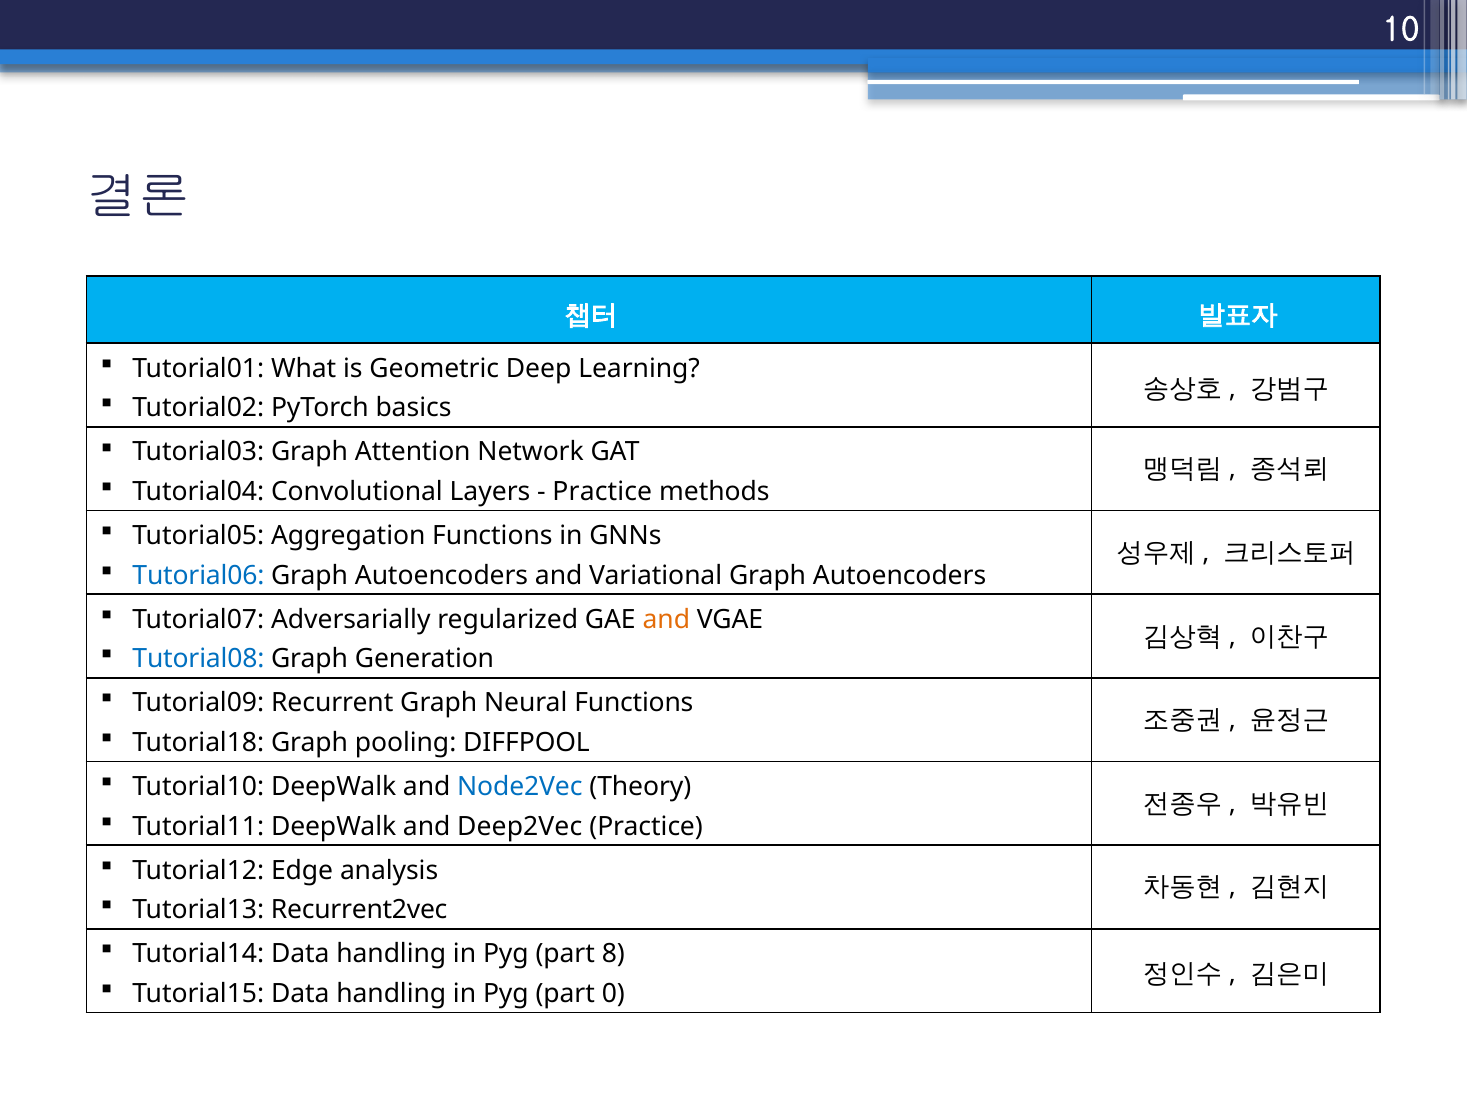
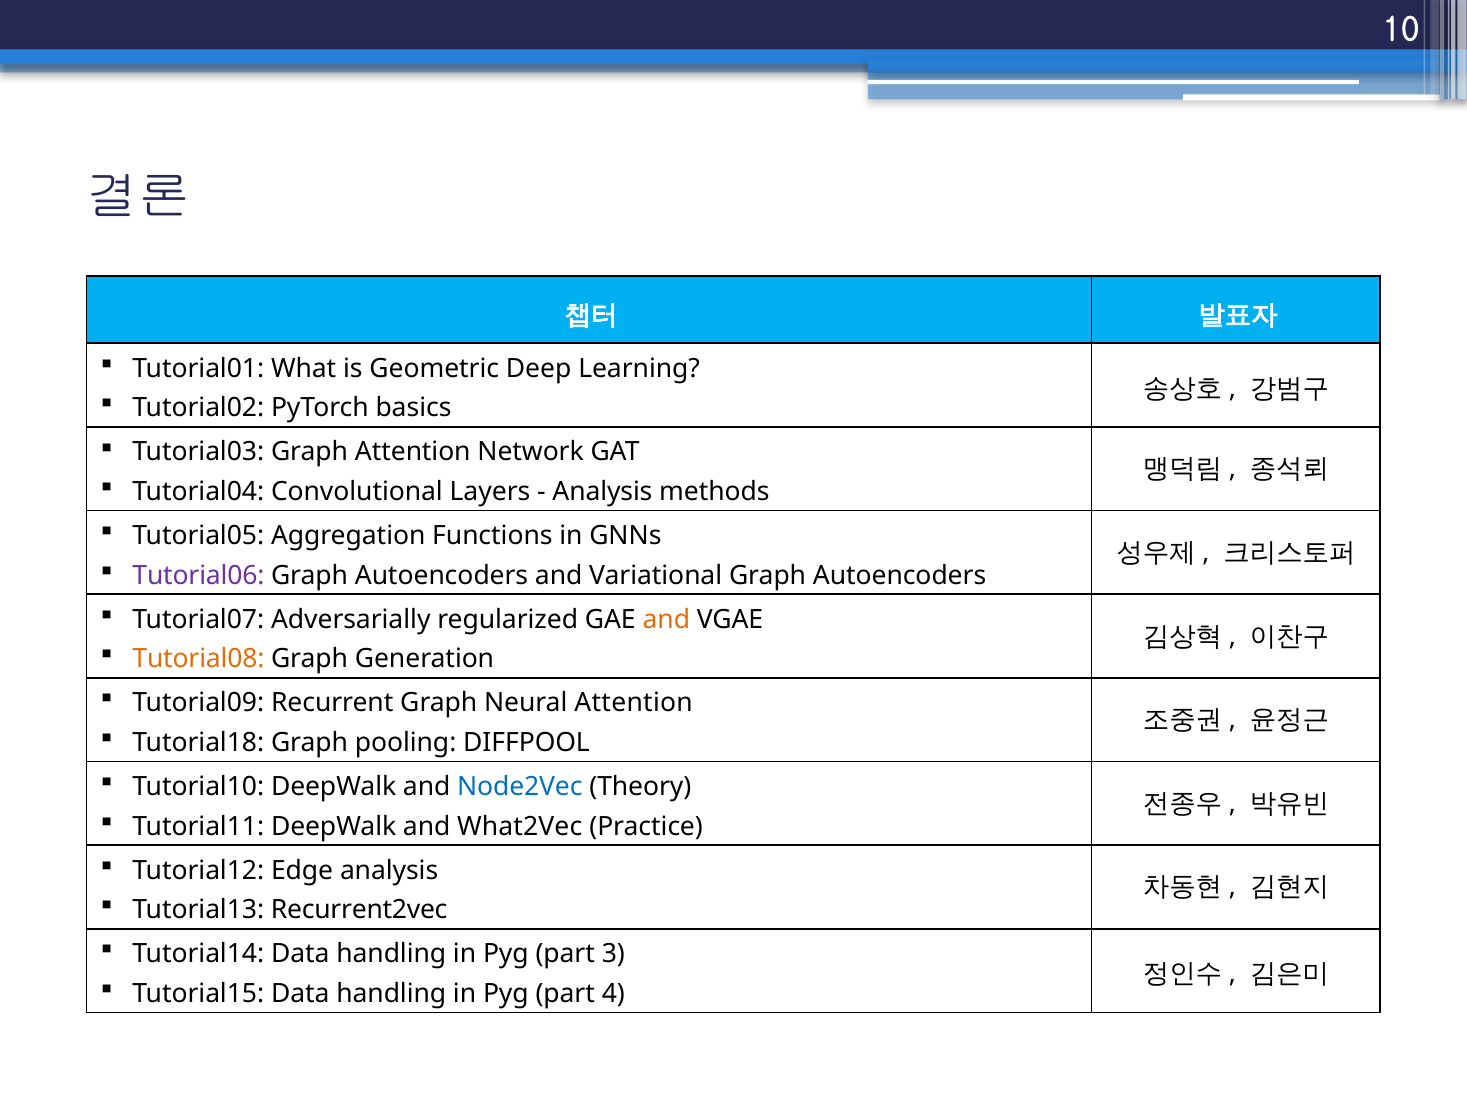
Practice: Practice -> Analysis (602, 491)
Tutorial06 colour: blue -> purple (198, 575)
Tutorial08 colour: blue -> orange (198, 659)
Neural Functions: Functions -> Attention (634, 703)
Deep2Vec: Deep2Vec -> What2Vec (520, 826)
8: 8 -> 3 (613, 953)
0: 0 -> 4 (613, 993)
